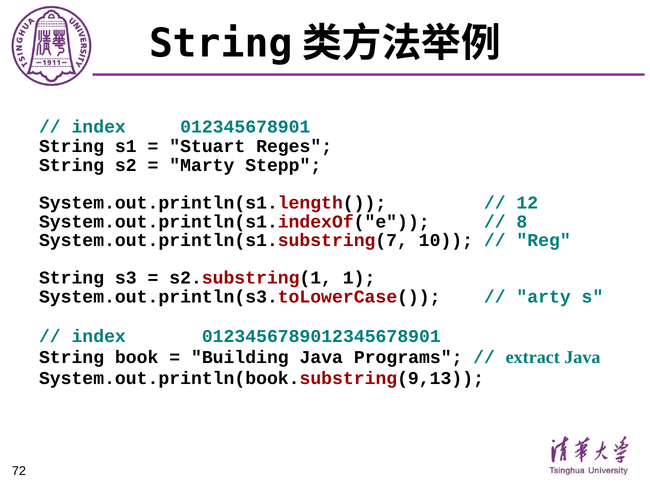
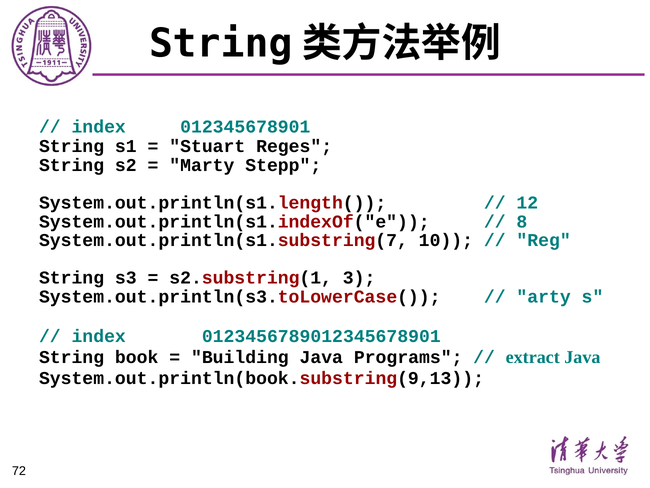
1: 1 -> 3 (359, 278)
